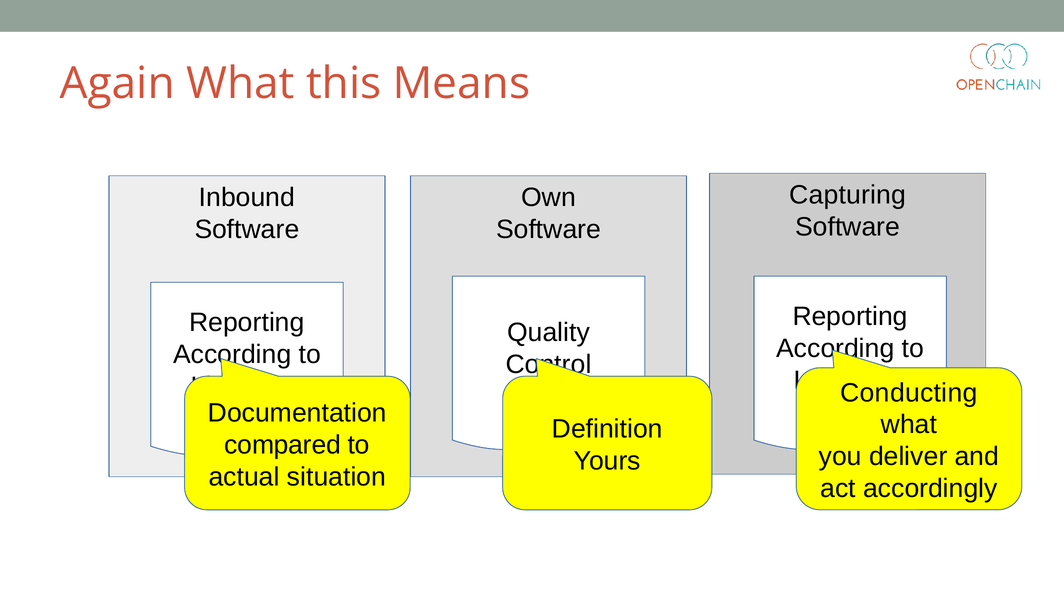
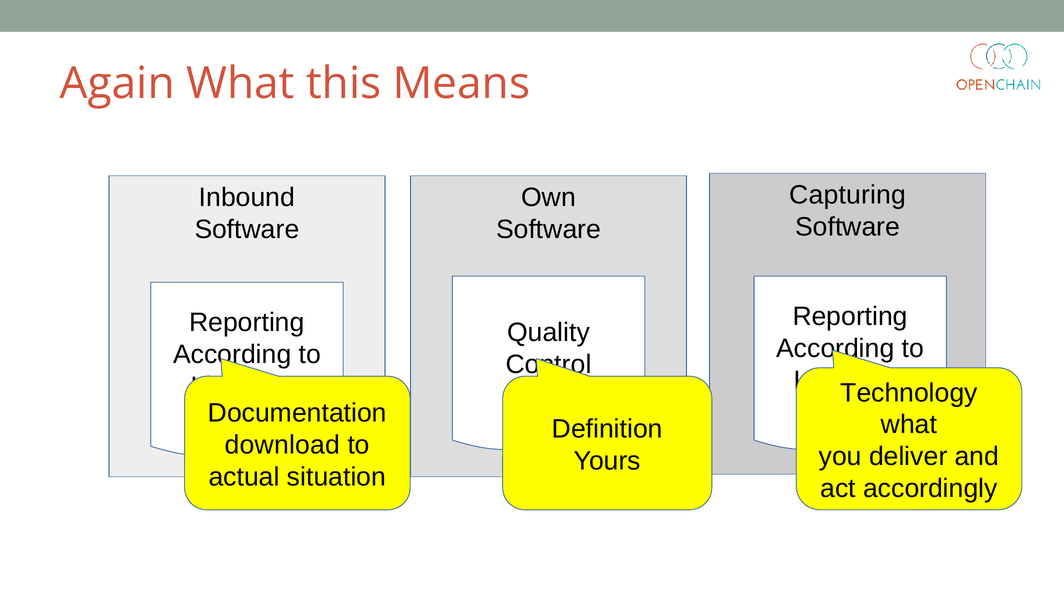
Conducting: Conducting -> Technology (909, 393)
compared: compared -> download (282, 445)
